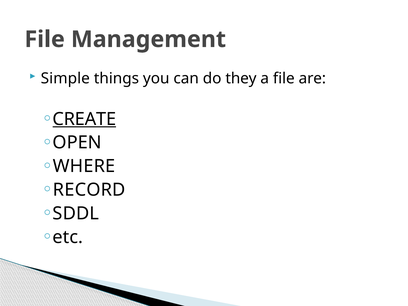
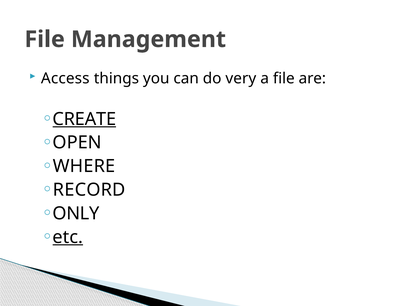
Simple: Simple -> Access (65, 78)
they: they -> very (241, 78)
SDDL: SDDL -> ONLY (76, 214)
etc underline: none -> present (68, 237)
